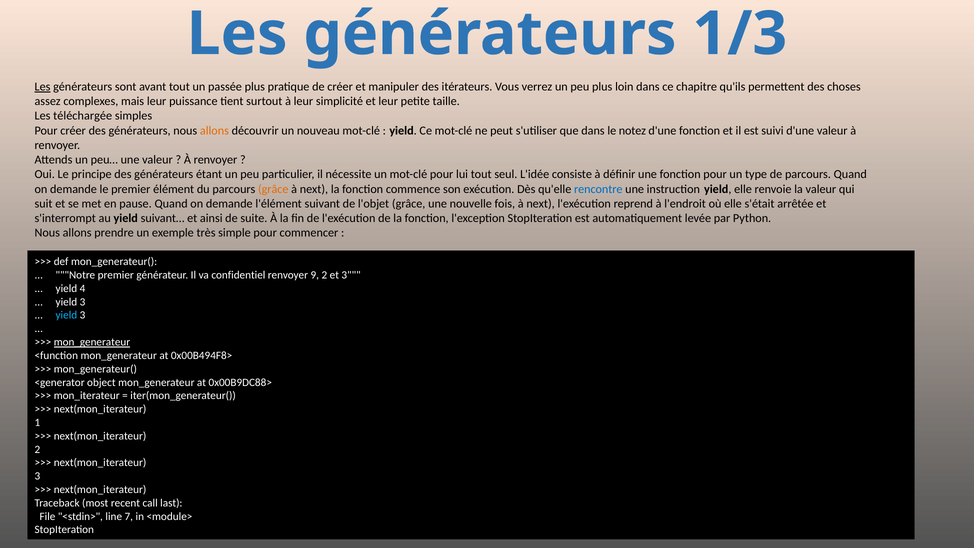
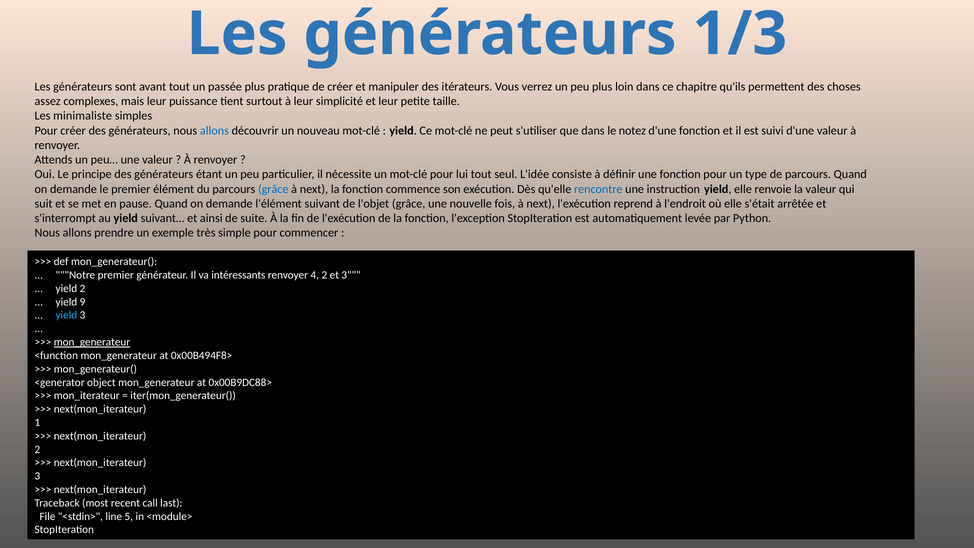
Les underline: present -> none (43, 87)
téléchargée: téléchargée -> minimaliste (83, 116)
allons colour: orange -> blue (214, 131)
grâce colour: orange -> blue (273, 189)
confidentiel: confidentiel -> intéressants (238, 275)
9: 9 -> 4 (315, 275)
yield 4: 4 -> 2 (83, 288)
3: 3 -> 9 (83, 302)
7: 7 -> 5 (129, 516)
